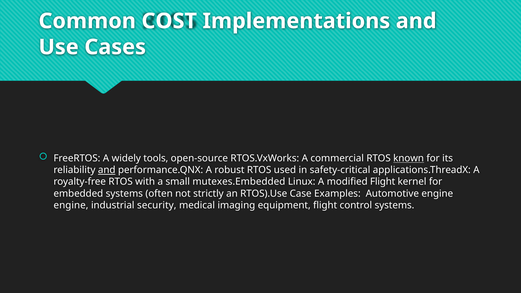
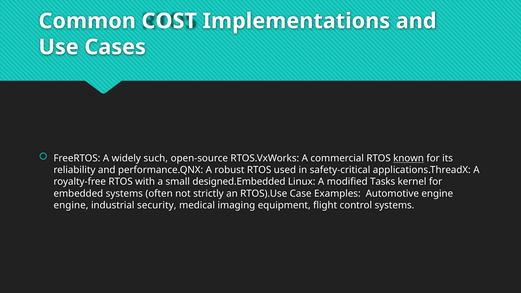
tools: tools -> such (156, 158)
and underline: present -> none (107, 170)
mutexes.Embedded: mutexes.Embedded -> designed.Embedded (239, 182)
modified Flight: Flight -> Tasks (383, 182)
